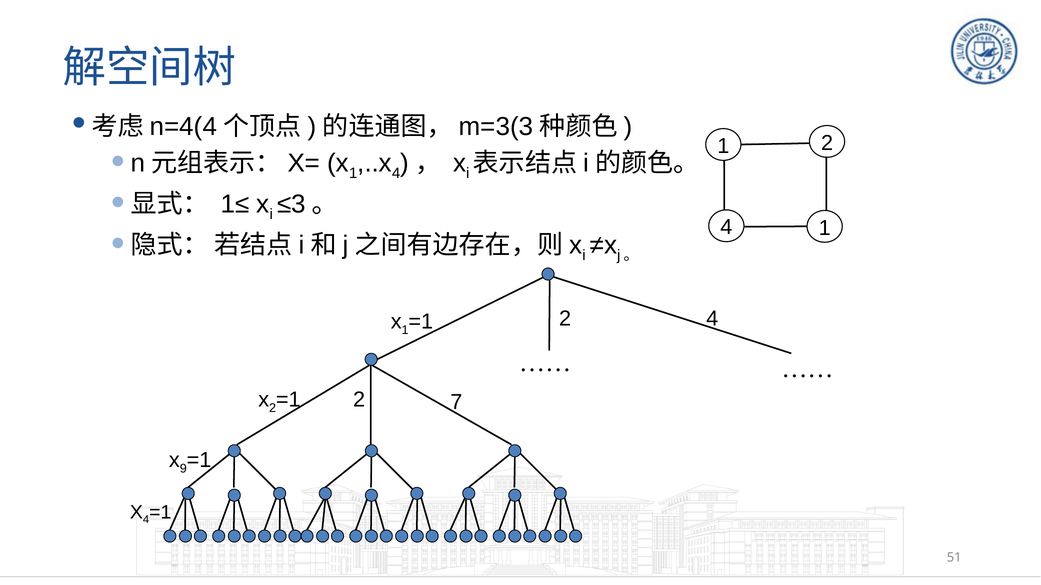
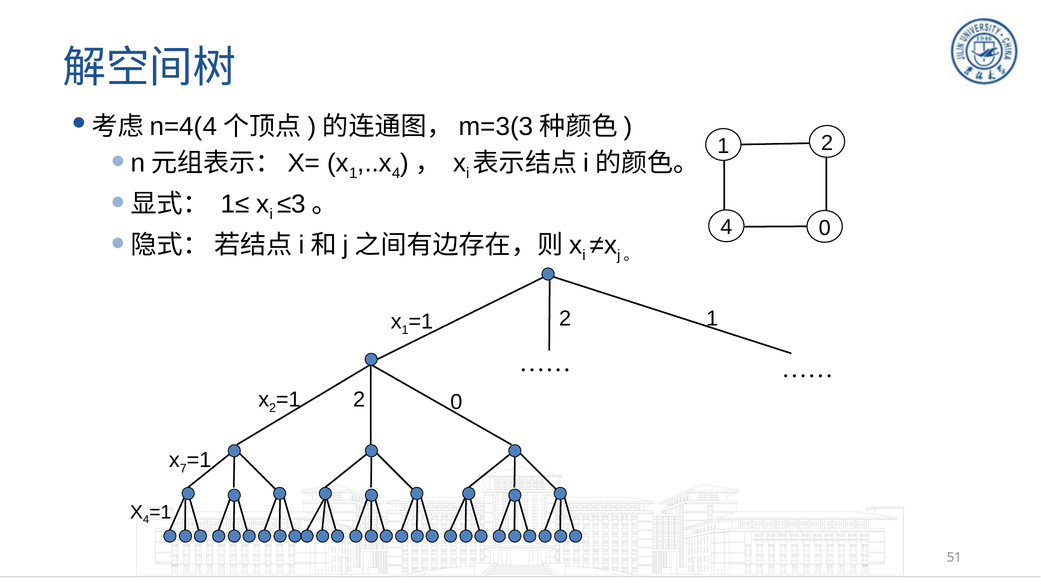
4 1: 1 -> 0 (825, 228)
4: 4 -> 1 (712, 319)
2 7: 7 -> 0 (456, 402)
9: 9 -> 7 (183, 469)
